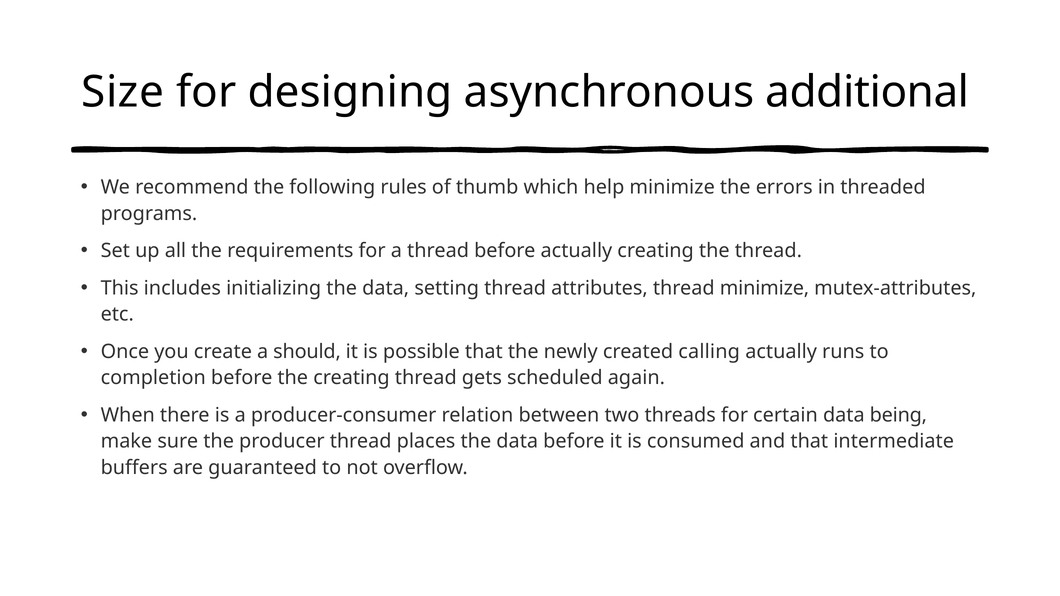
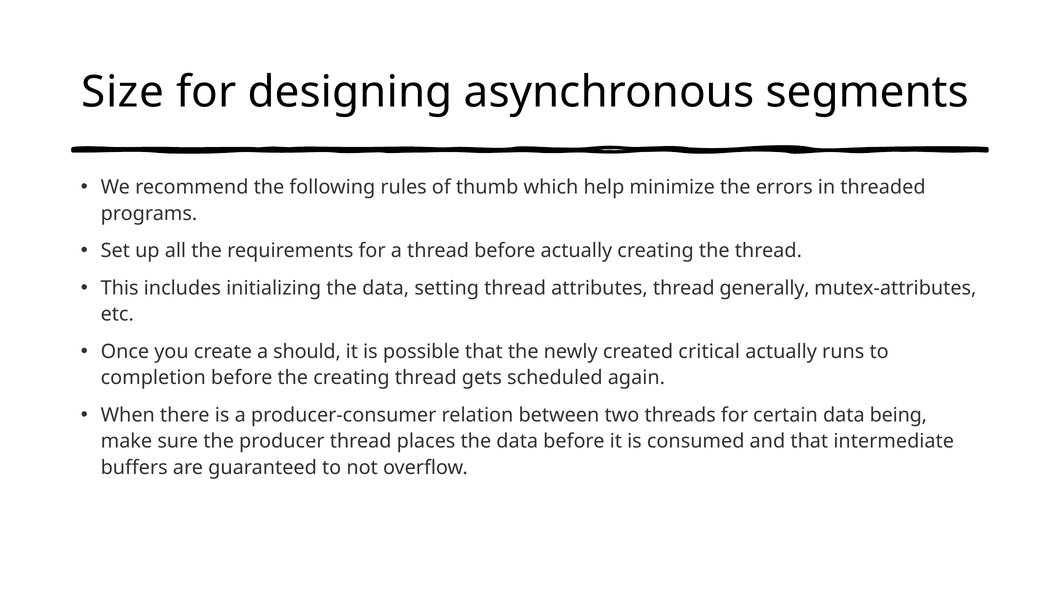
additional: additional -> segments (867, 92)
thread minimize: minimize -> generally (764, 288)
calling: calling -> critical (709, 352)
